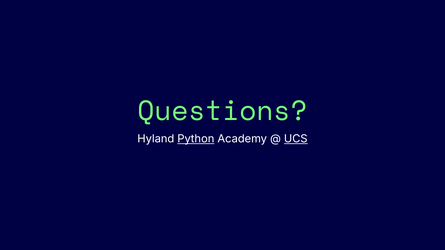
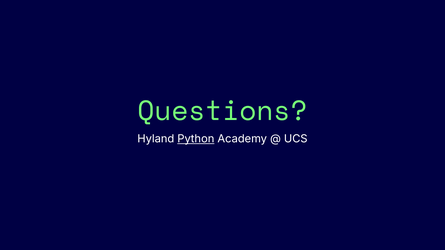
UCS underline: present -> none (296, 139)
